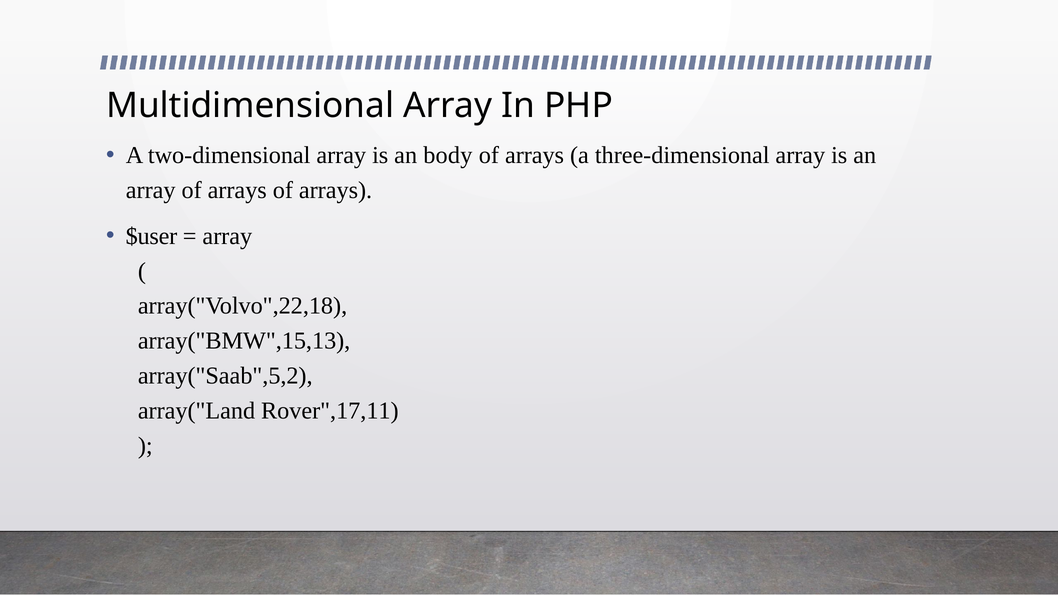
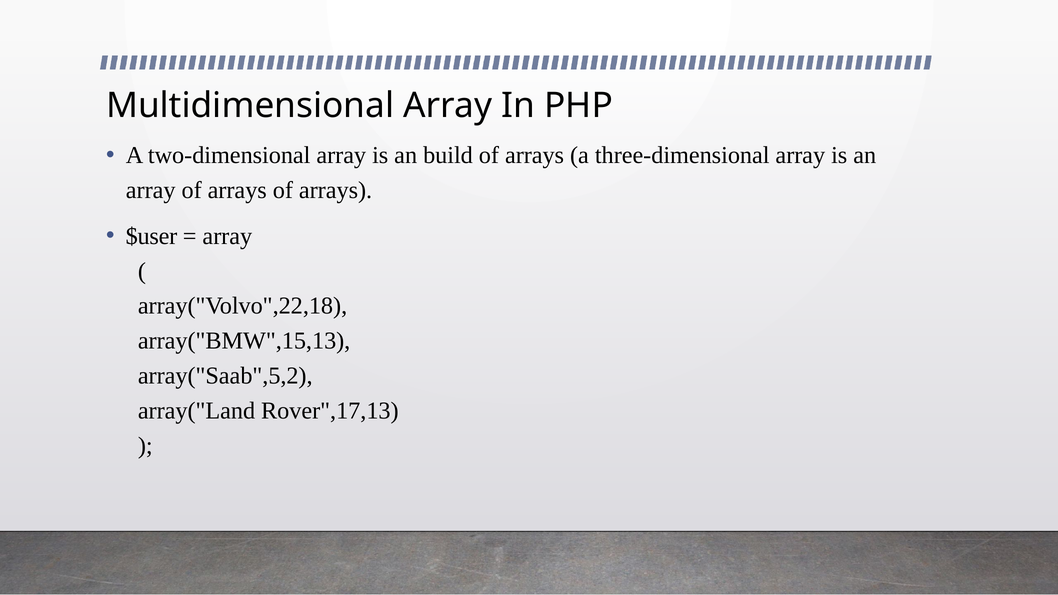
body: body -> build (448, 155)
Rover",17,11: Rover",17,11 -> Rover",17,13 (330, 411)
